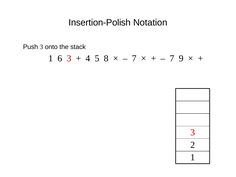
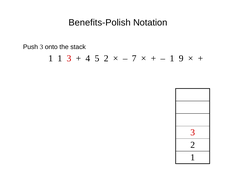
Insertion-Polish: Insertion-Polish -> Benefits-Polish (100, 22)
1 6: 6 -> 1 (60, 58)
5 8: 8 -> 2 (106, 58)
7: 7 -> 1 (172, 58)
